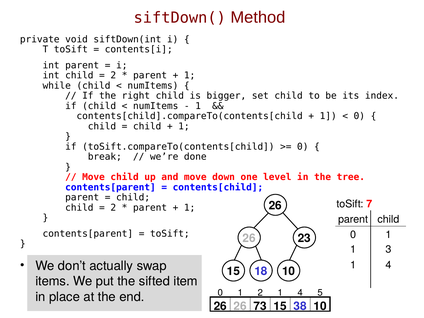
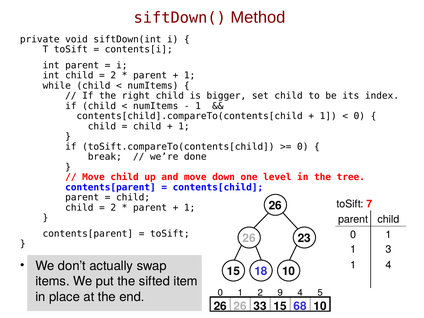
2 1: 1 -> 9 (280, 293)
73: 73 -> 33 (260, 306)
38: 38 -> 68 (300, 306)
